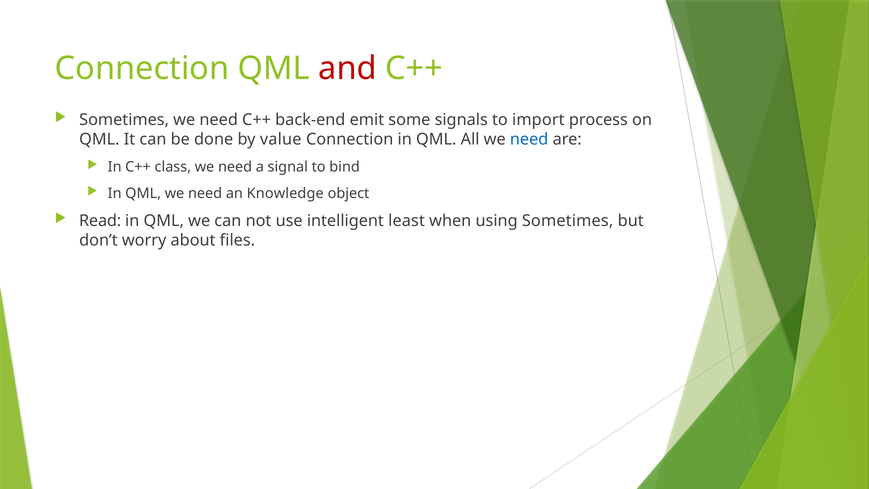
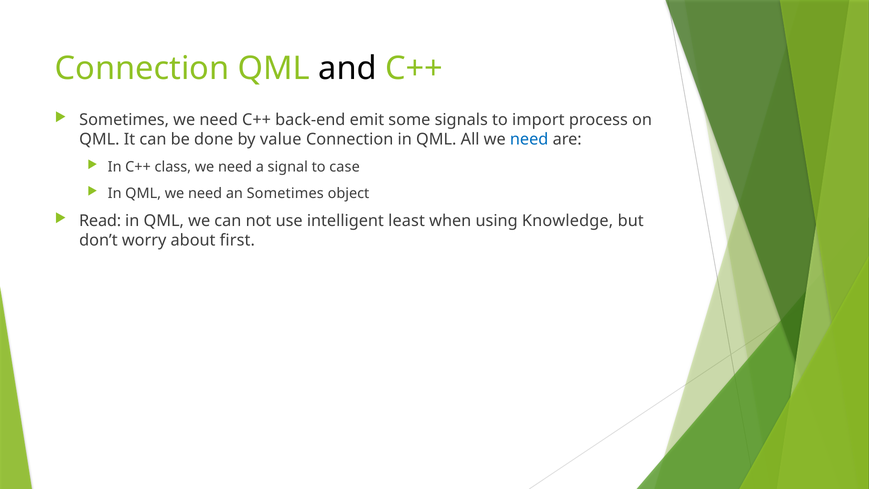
and colour: red -> black (348, 69)
bind: bind -> case (345, 167)
an Knowledge: Knowledge -> Sometimes (285, 193)
using Sometimes: Sometimes -> Knowledge (568, 221)
files: files -> first (237, 240)
